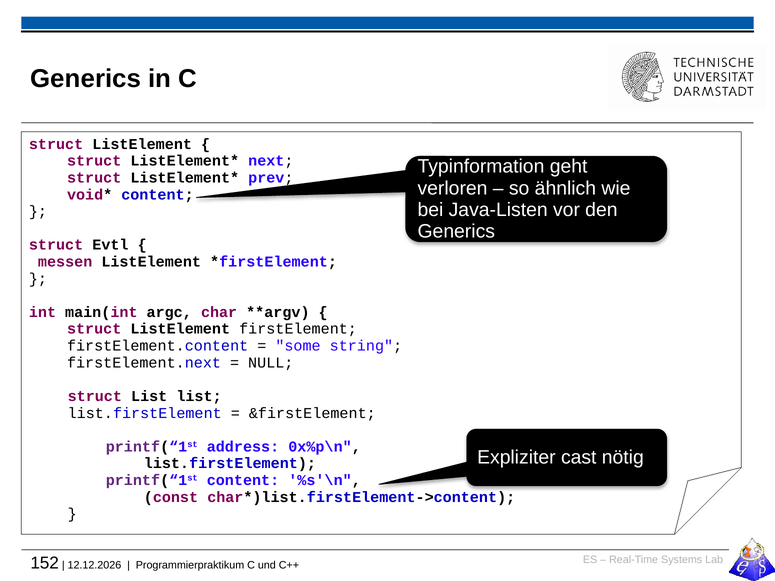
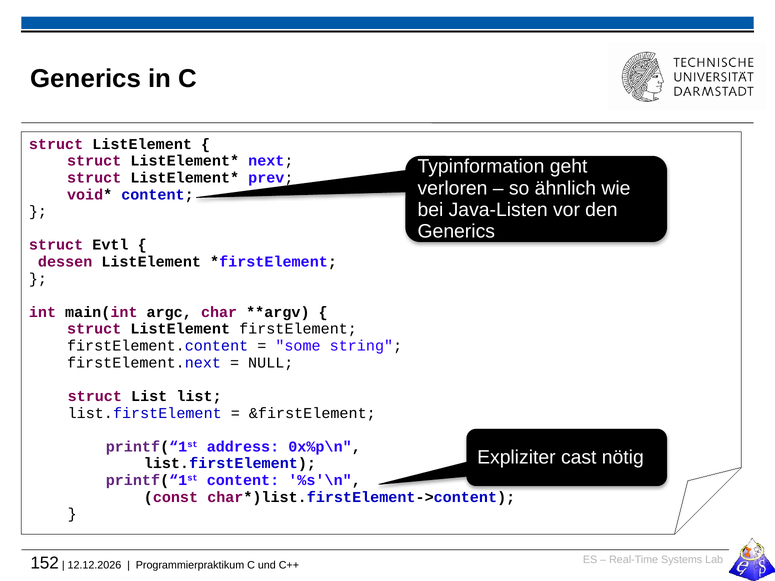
messen: messen -> dessen (65, 262)
